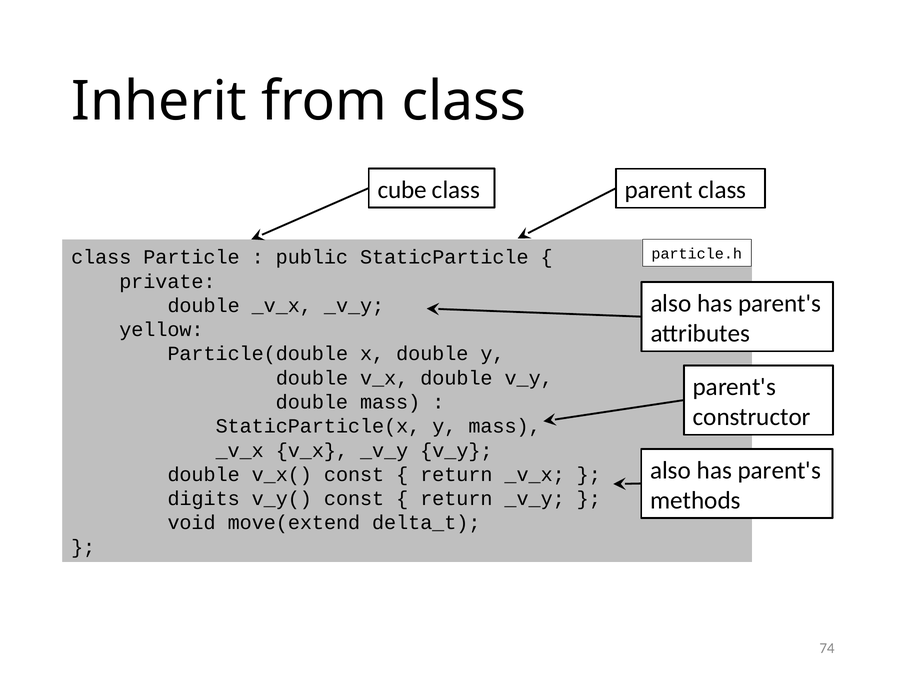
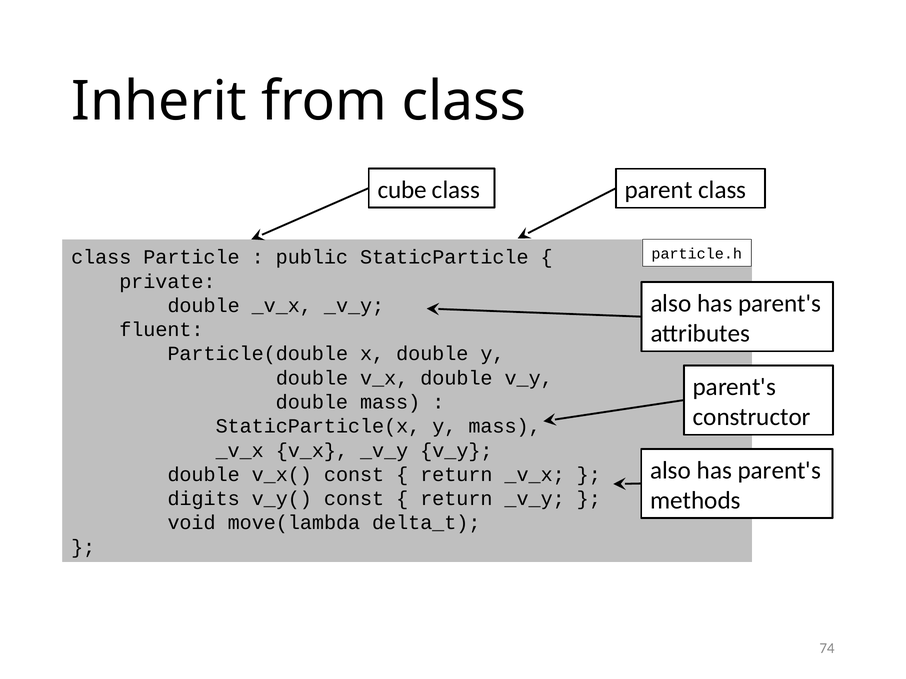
yellow: yellow -> fluent (161, 330)
move(extend: move(extend -> move(lambda (294, 523)
